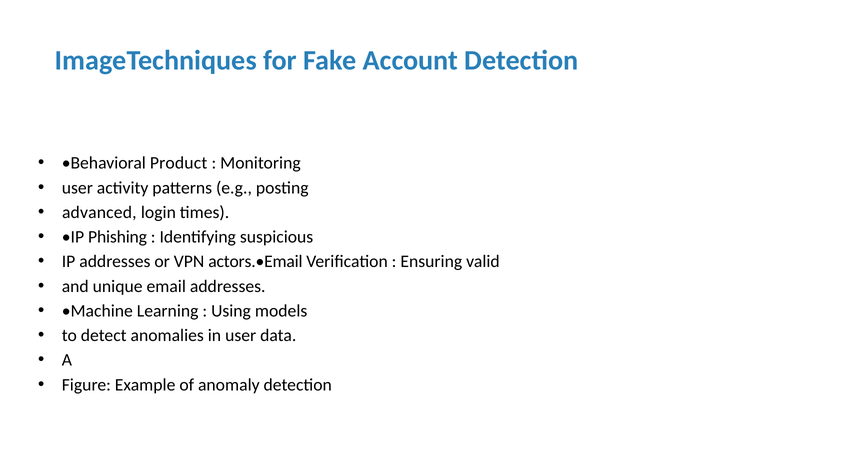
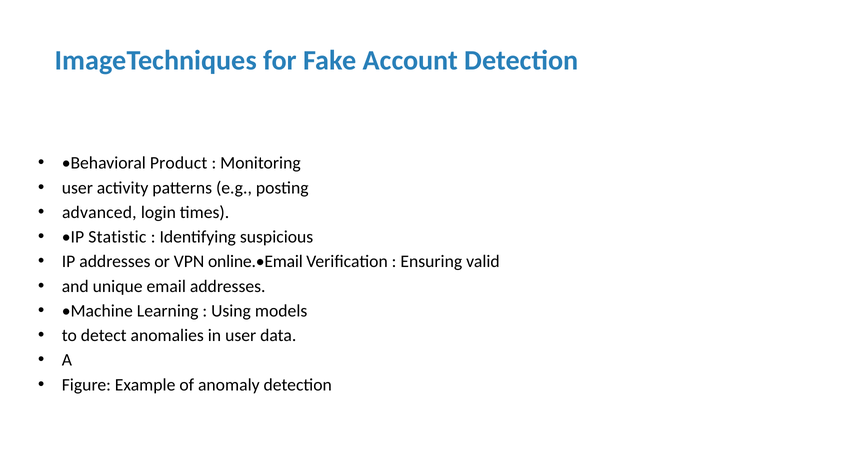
Phishing: Phishing -> Statistic (117, 237)
actors.•Email: actors.•Email -> online.•Email (255, 262)
